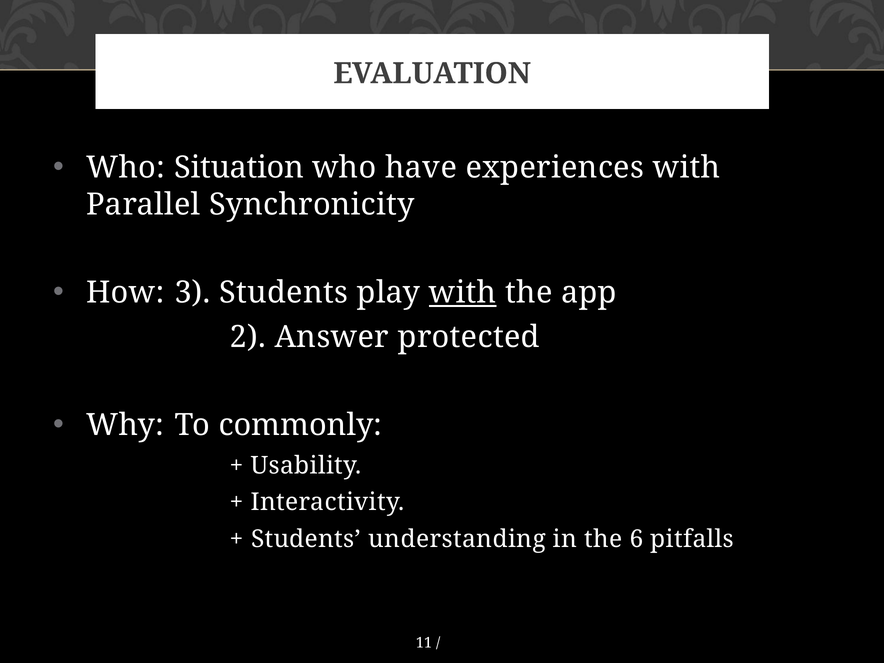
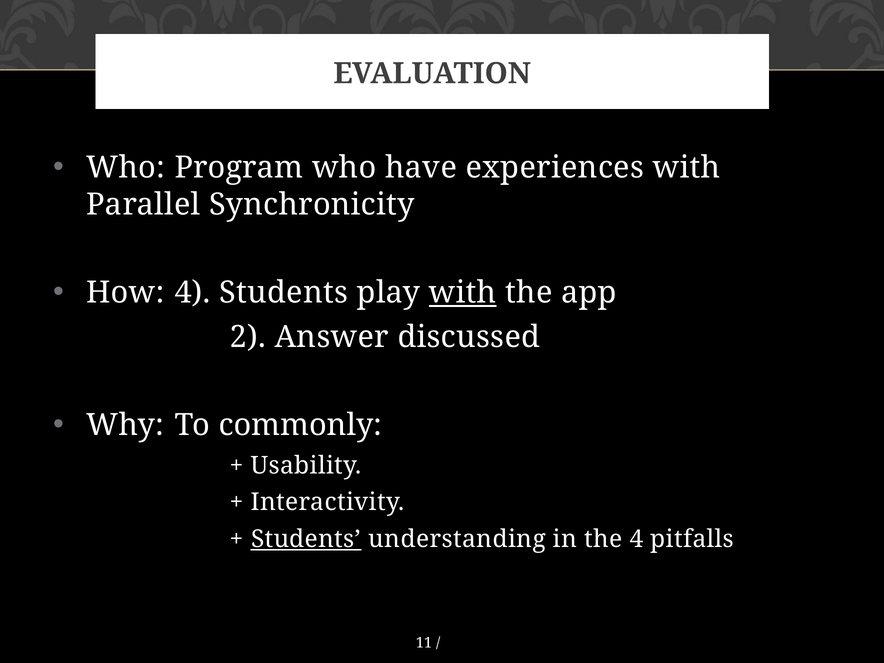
Situation: Situation -> Program (239, 168)
How 3: 3 -> 4 (193, 293)
protected: protected -> discussed (469, 337)
Students underline: none -> present (306, 539)
the 6: 6 -> 4 (636, 539)
